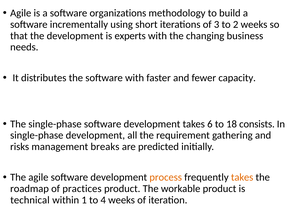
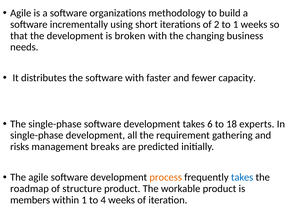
3: 3 -> 2 (217, 24)
to 2: 2 -> 1 (236, 24)
experts: experts -> broken (130, 36)
consists: consists -> experts (257, 124)
takes colour: orange -> blue (242, 178)
practices: practices -> structure (82, 189)
technical: technical -> members (30, 200)
